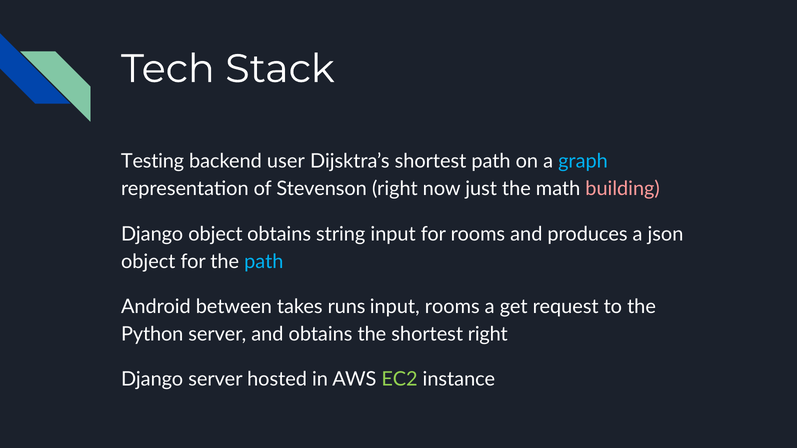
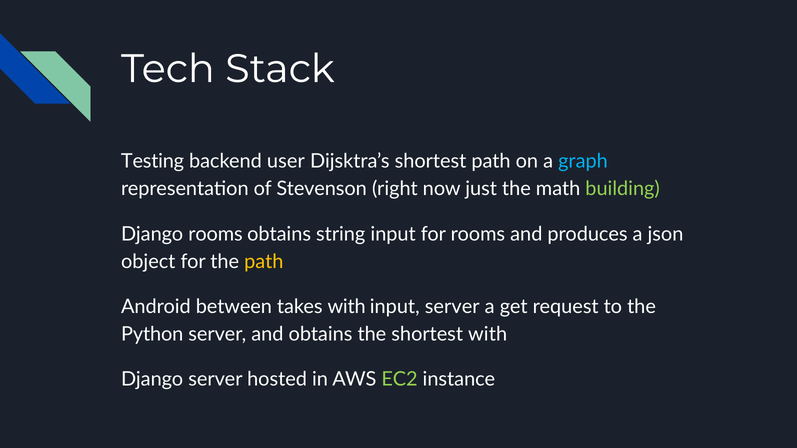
building colour: pink -> light green (623, 189)
Django object: object -> rooms (215, 234)
path colour: light blue -> yellow (264, 262)
takes runs: runs -> with (347, 307)
input rooms: rooms -> server (452, 307)
shortest right: right -> with (488, 334)
